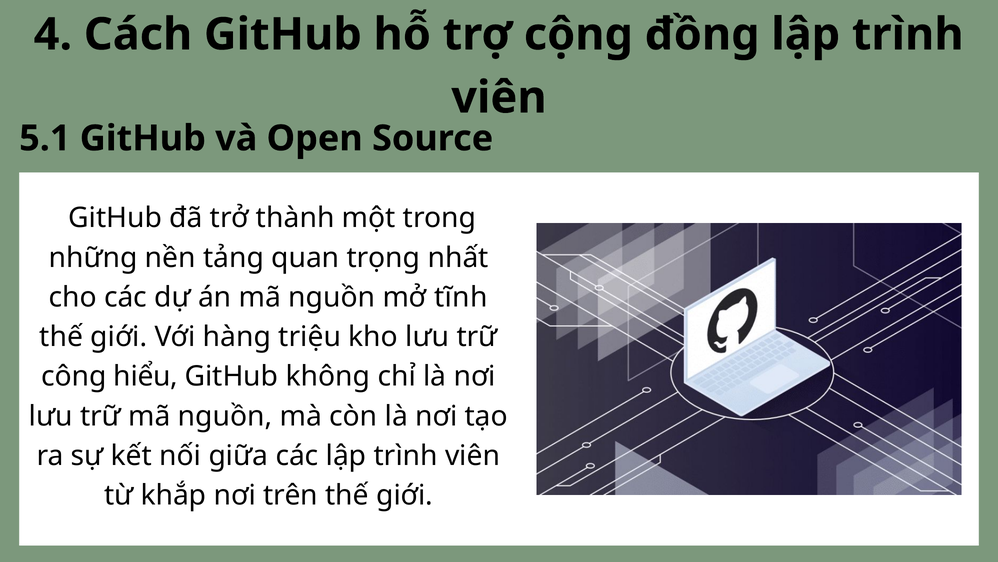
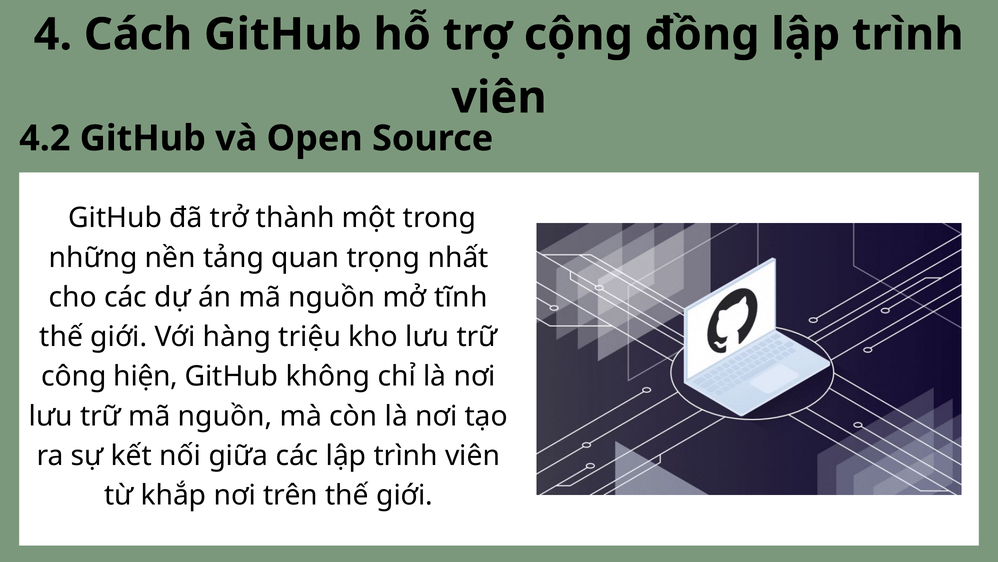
5.1: 5.1 -> 4.2 (45, 138)
hiểu: hiểu -> hiện (146, 376)
